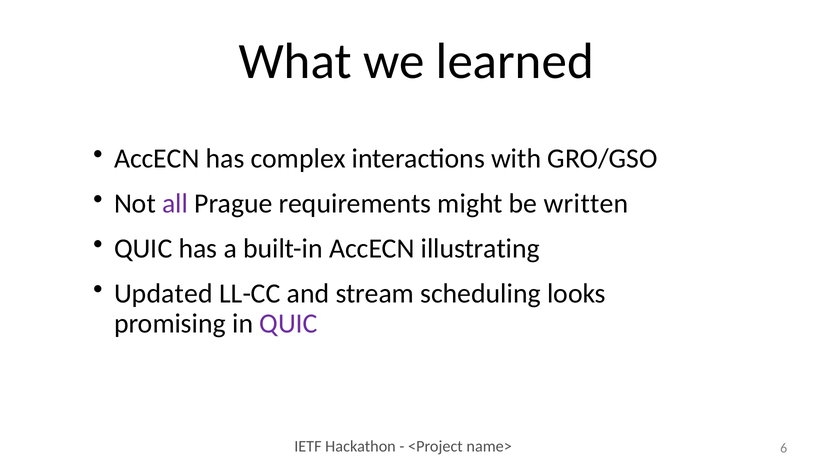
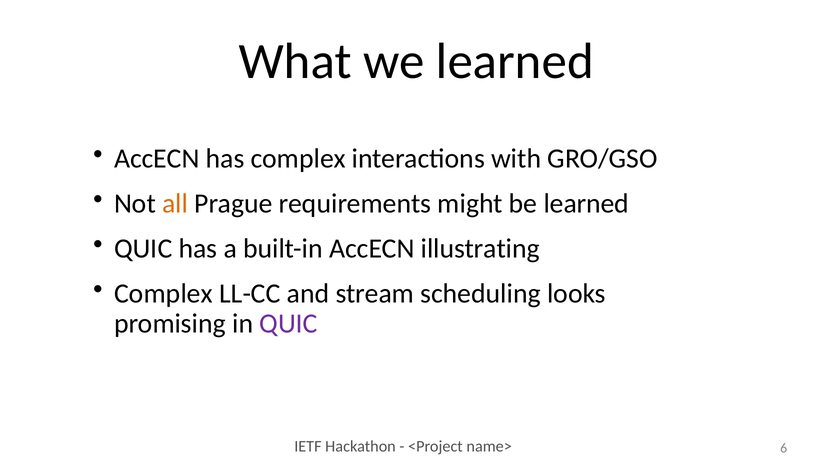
all colour: purple -> orange (175, 203)
be written: written -> learned (586, 203)
Updated: Updated -> Complex (163, 293)
